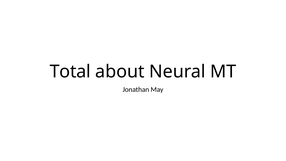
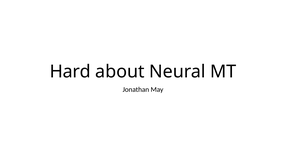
Total: Total -> Hard (70, 71)
